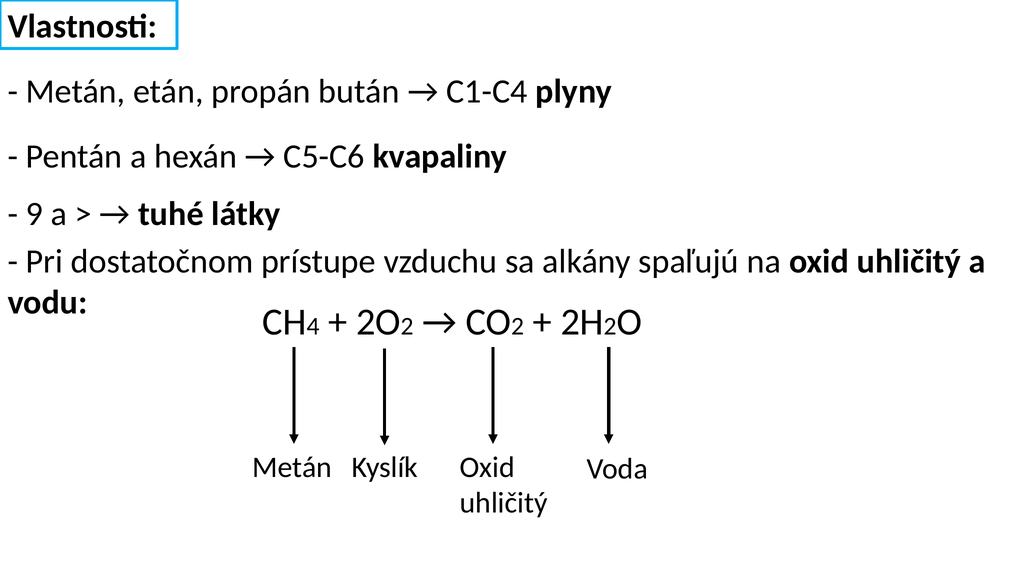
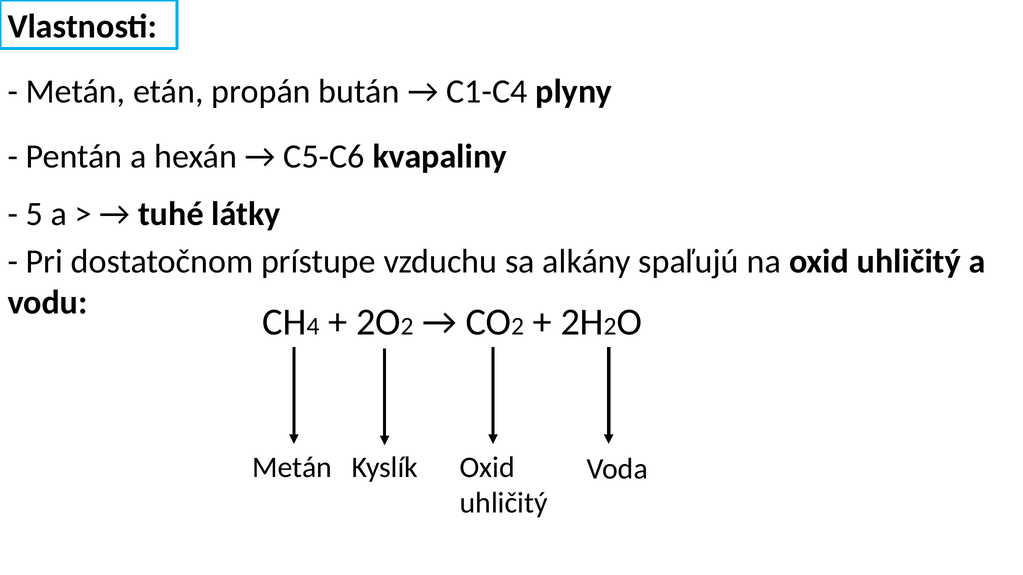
9: 9 -> 5 (34, 214)
